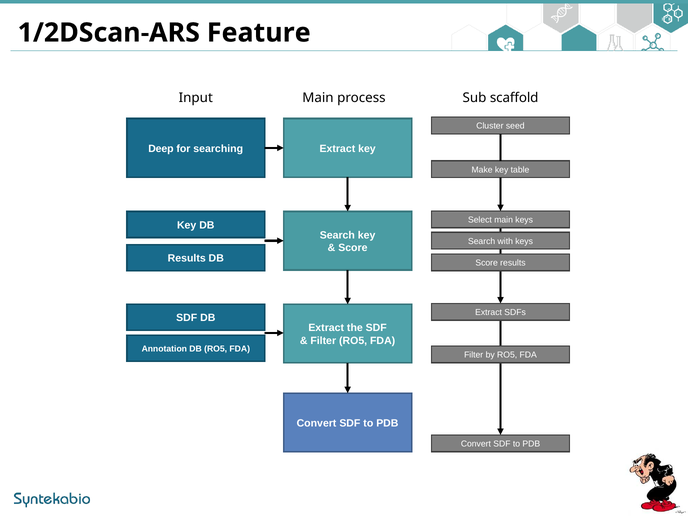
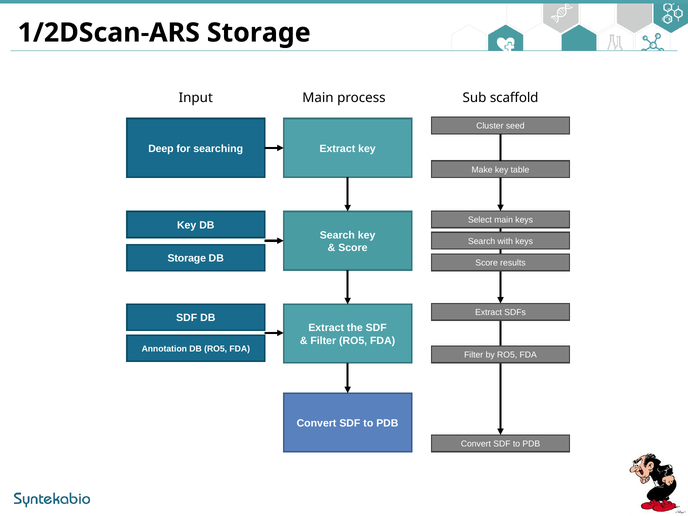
1/2DScan-ARS Feature: Feature -> Storage (259, 33)
Results: Results -> Storage (187, 258)
